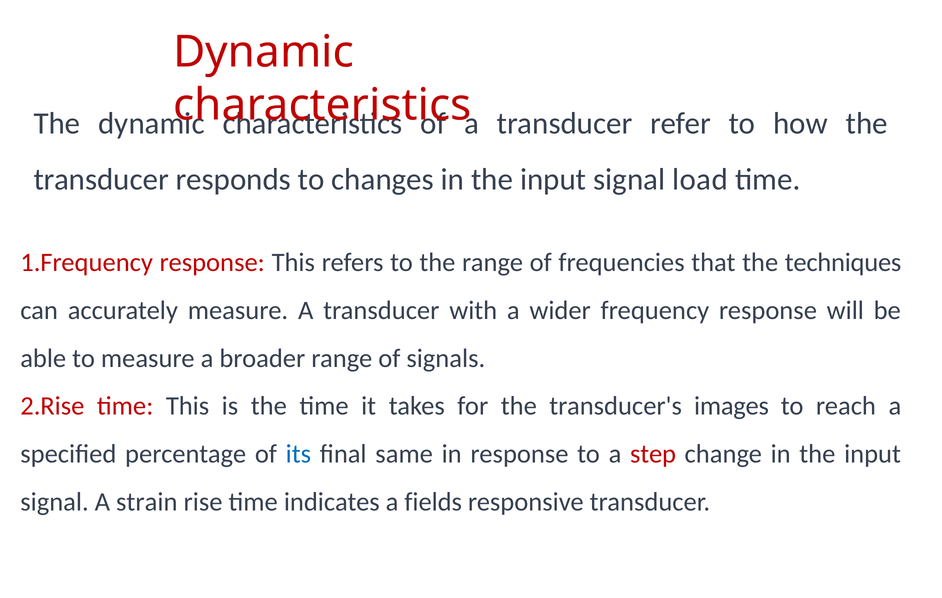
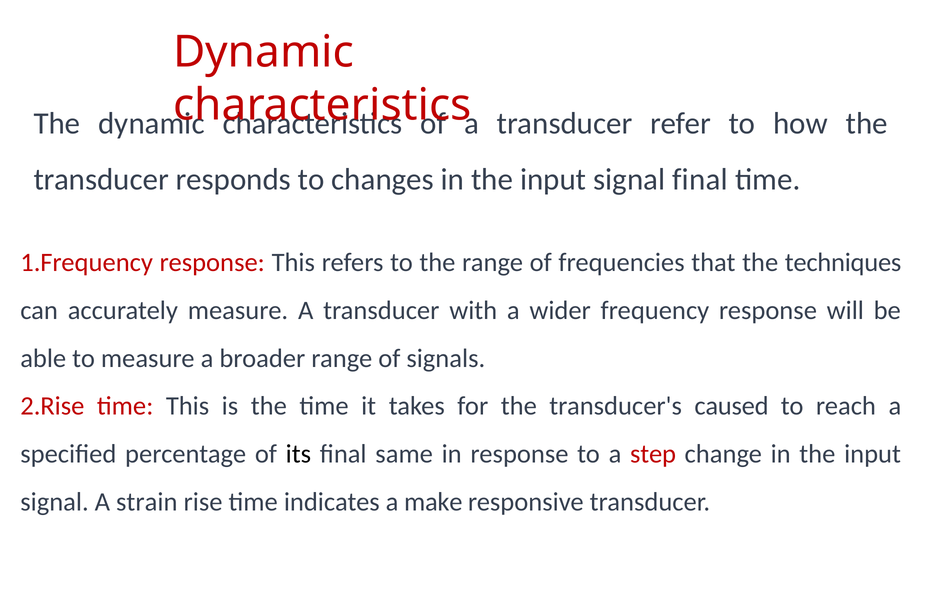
signal load: load -> final (700, 179)
images: images -> caused (732, 406)
its colour: blue -> black (298, 454)
fields: fields -> make (433, 502)
